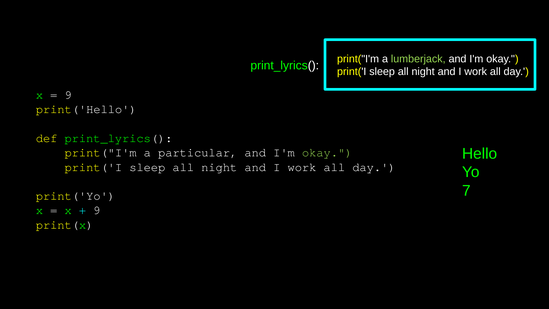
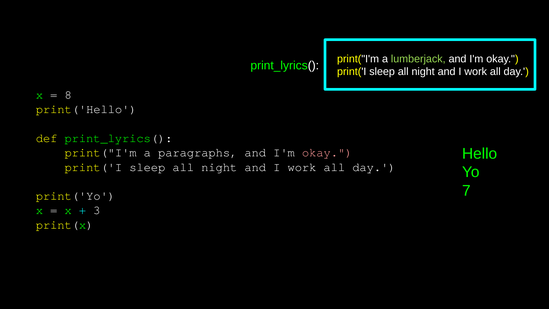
9: 9 -> 8 (68, 95)
particular: particular -> paragraphs (198, 153)
okay colour: light green -> pink (327, 153)
9: 9 -> 3 (97, 210)
